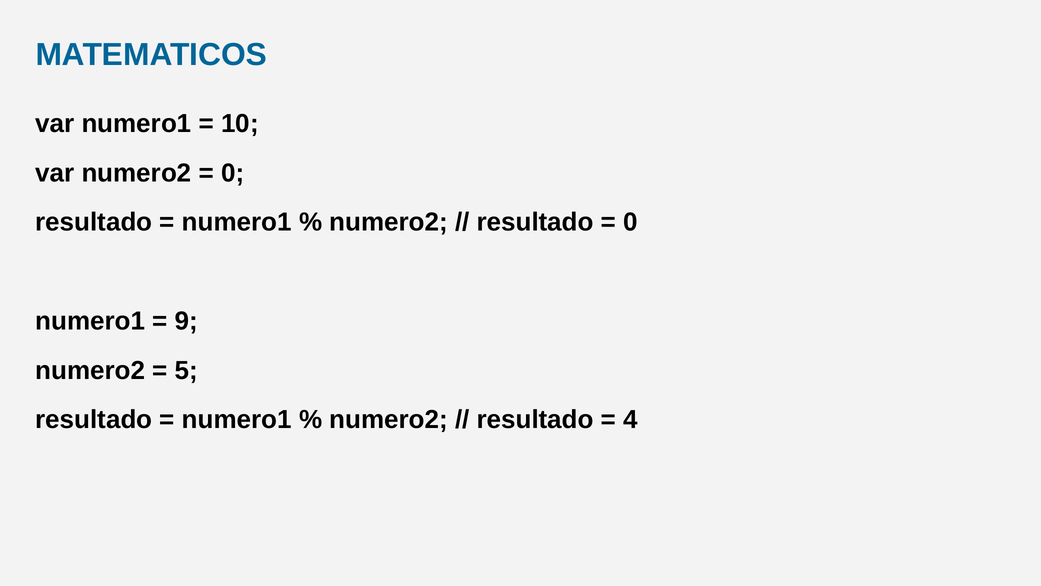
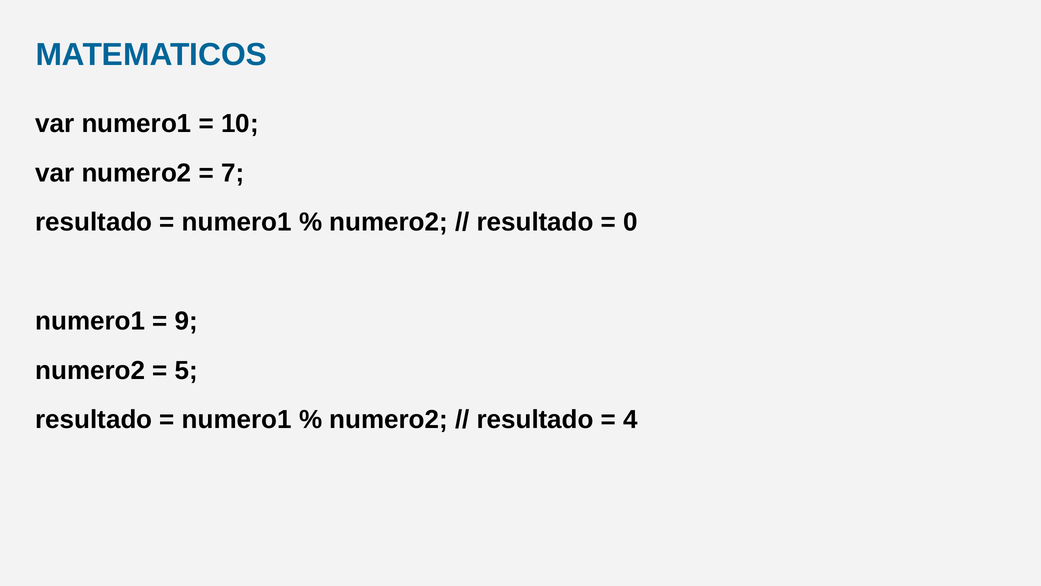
0: 0 -> 7 (233, 173)
